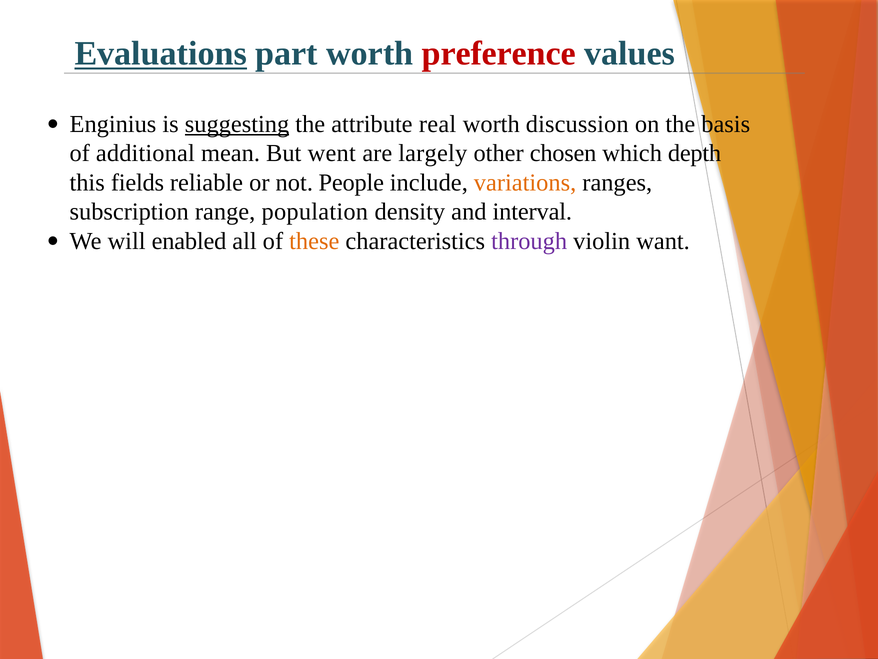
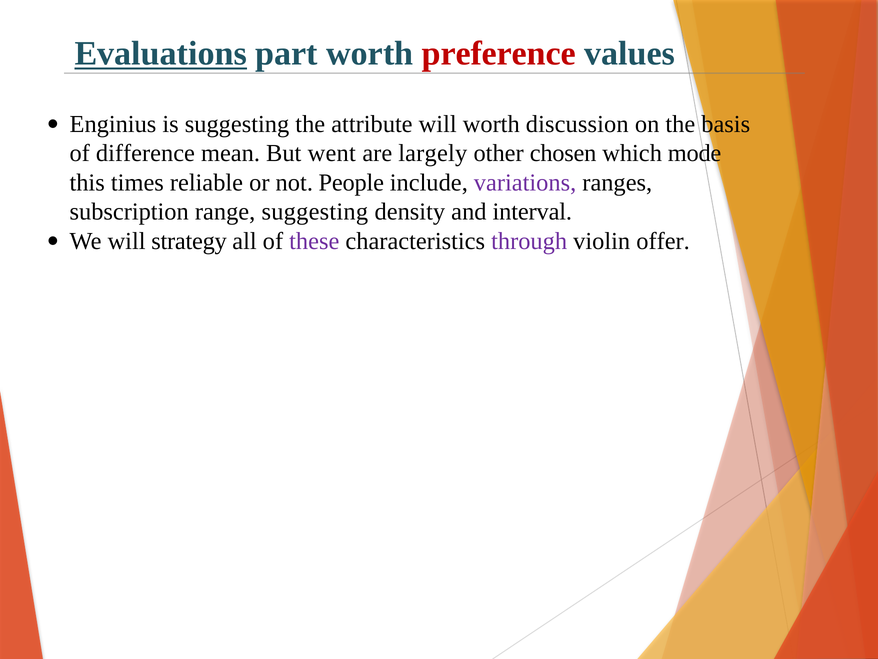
suggesting underline: present -> none (237, 124)
attribute real: real -> will (438, 124)
additional: additional -> difference (145, 153)
depth: depth -> mode (695, 153)
fields: fields -> times (137, 182)
variations colour: orange -> purple (525, 182)
range population: population -> suggesting (315, 212)
enabled: enabled -> strategy (189, 241)
these colour: orange -> purple (314, 241)
want: want -> offer (663, 241)
